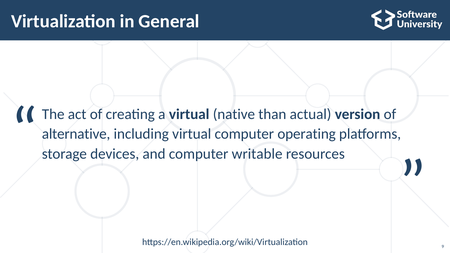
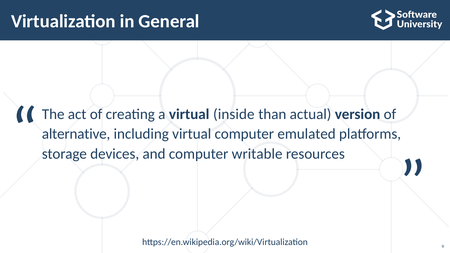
native: native -> inside (234, 114)
operating: operating -> emulated (307, 134)
